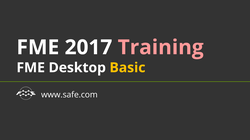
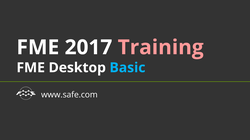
Basic colour: yellow -> light blue (127, 68)
